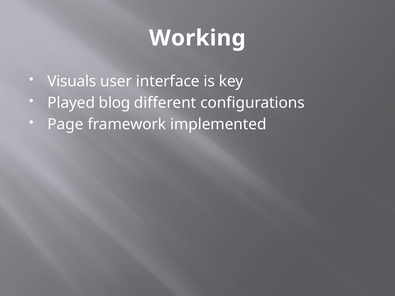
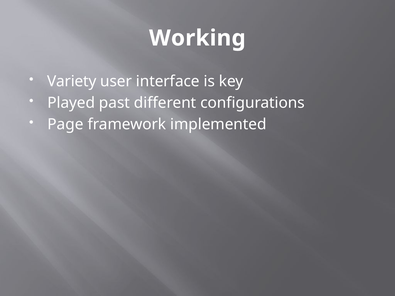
Visuals: Visuals -> Variety (72, 81)
blog: blog -> past (115, 103)
